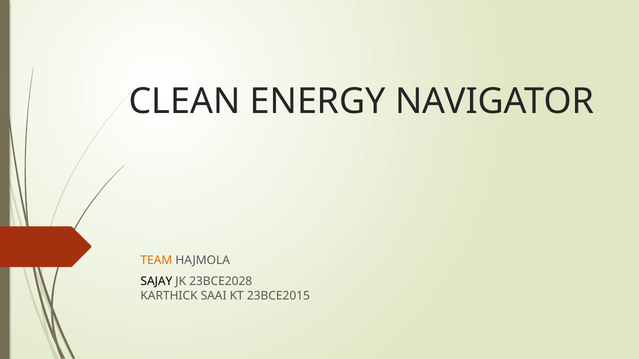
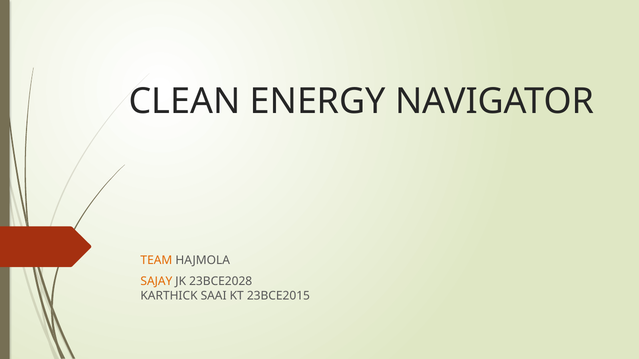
SAJAY colour: black -> orange (156, 282)
